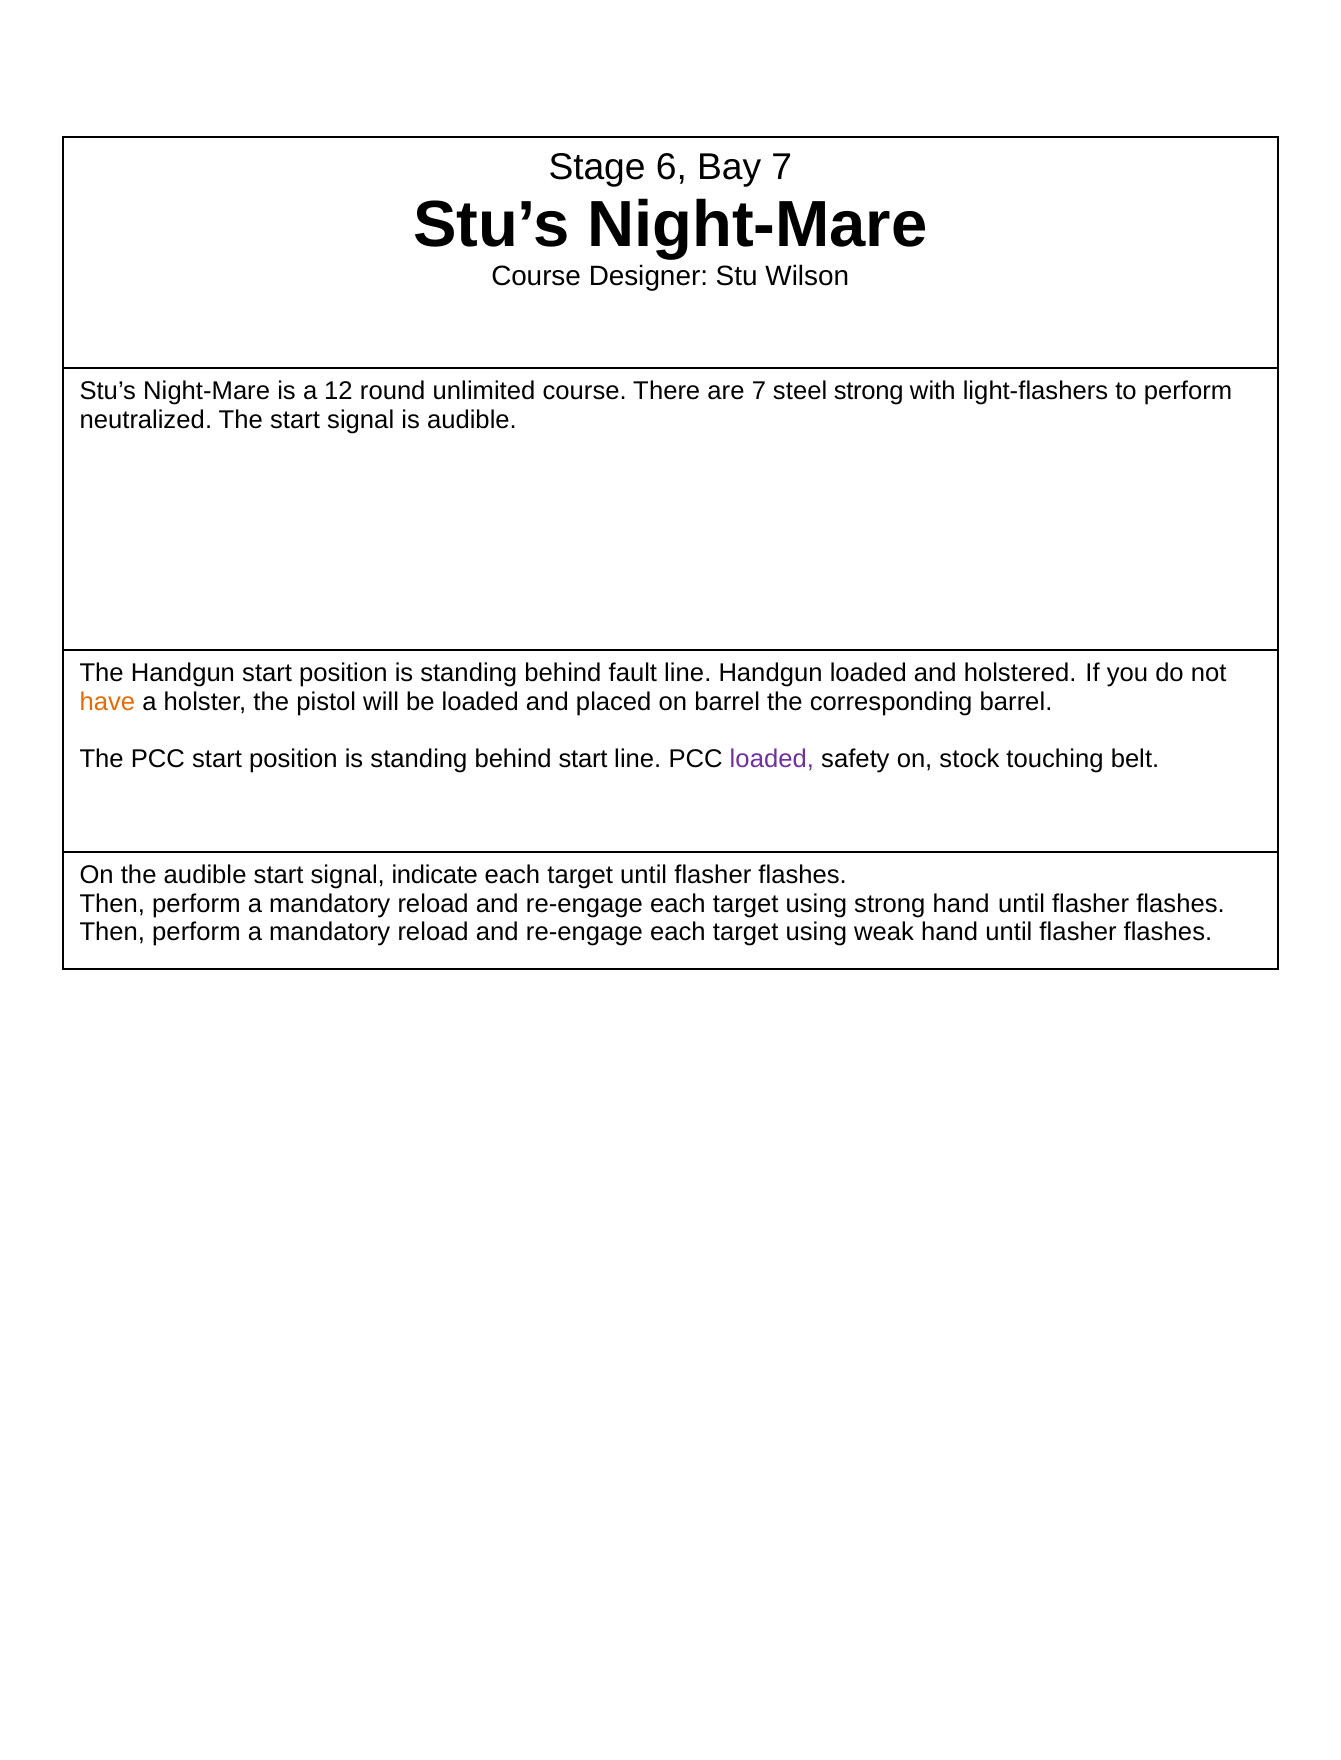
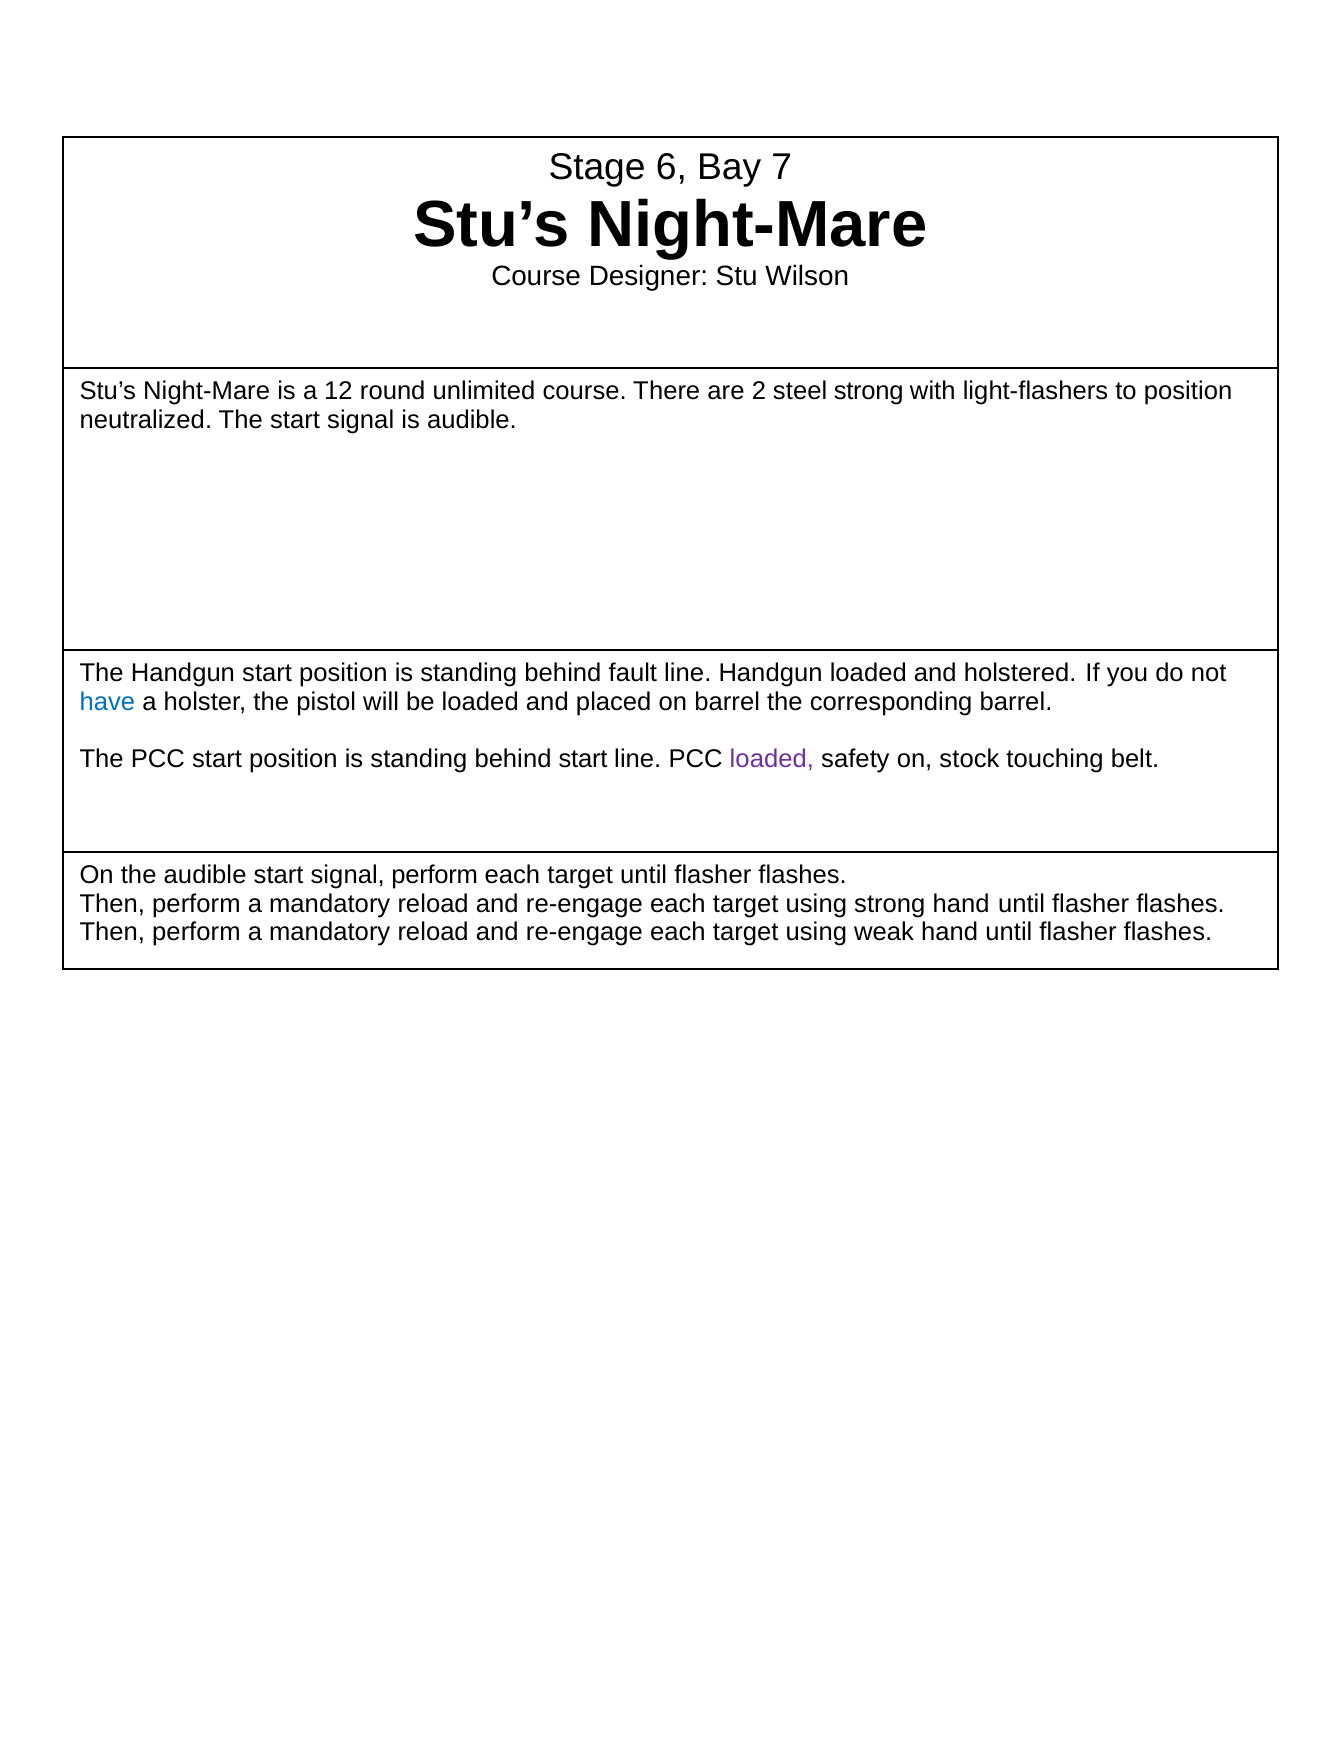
are 7: 7 -> 2 (759, 391)
to perform: perform -> position (1188, 391)
have colour: orange -> blue (107, 702)
signal indicate: indicate -> perform (435, 875)
